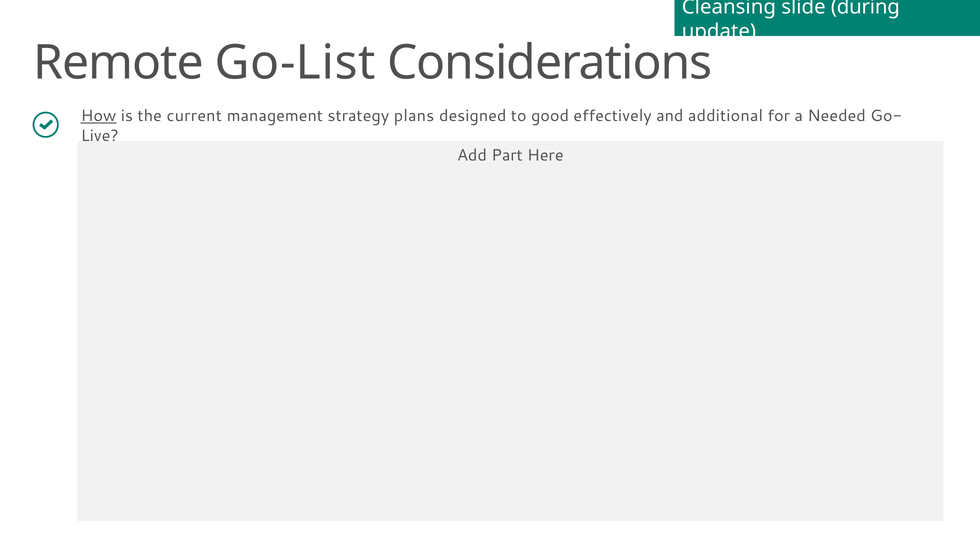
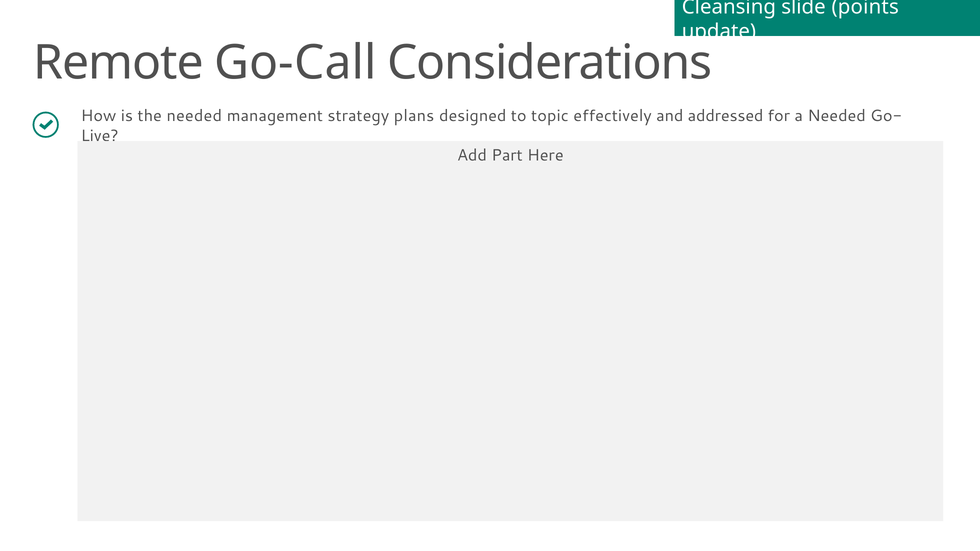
during: during -> points (865, 7)
Go-List: Go-List -> Go-Call (295, 63)
How underline: present -> none (99, 116)
the current: current -> needed (194, 116)
good: good -> topic (550, 116)
additional: additional -> addressed (726, 116)
